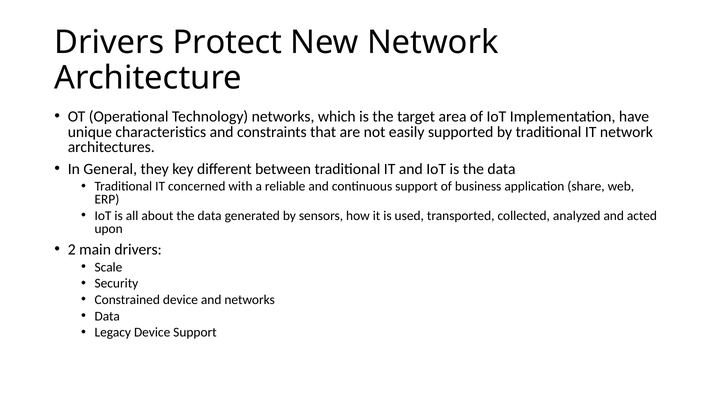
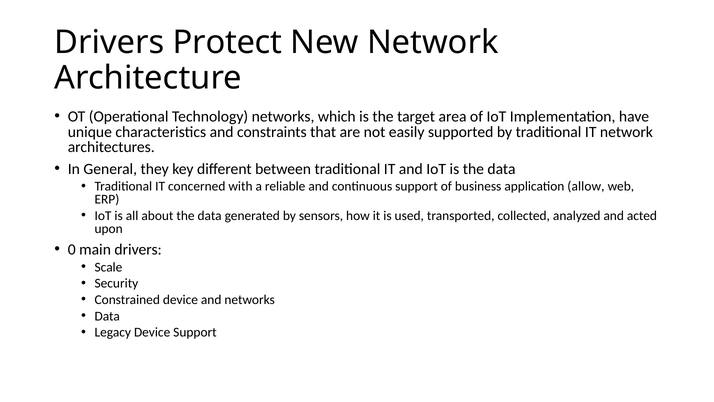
share: share -> allow (586, 186)
2: 2 -> 0 (72, 249)
